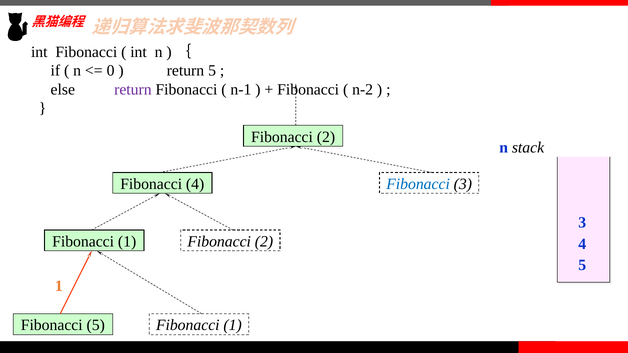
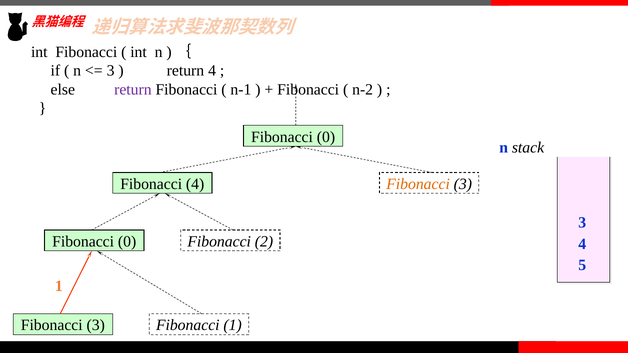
0: 0 -> 3 (111, 71)
return 5: 5 -> 4 (212, 71)
2: 2 -> 0 (326, 137)
Fibonacci colour: blue -> orange (418, 184)
1: 1 -> 0 (127, 242)
5: 5 -> 3 (96, 325)
